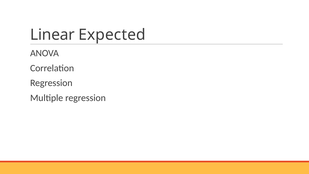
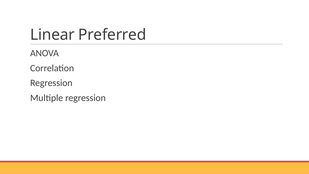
Expected: Expected -> Preferred (112, 35)
